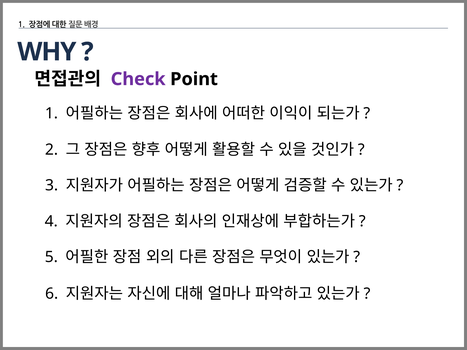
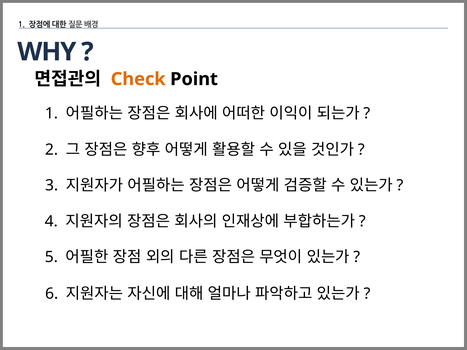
Check colour: purple -> orange (138, 79)
